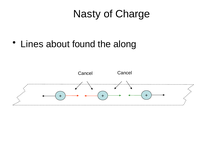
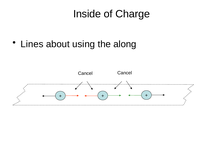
Nasty: Nasty -> Inside (87, 14)
found: found -> using (84, 44)
